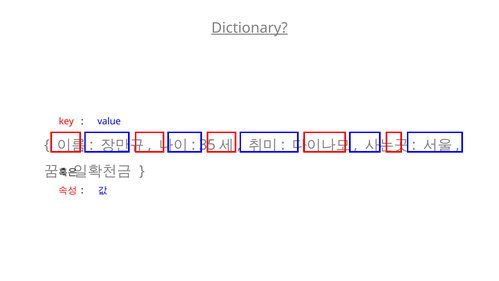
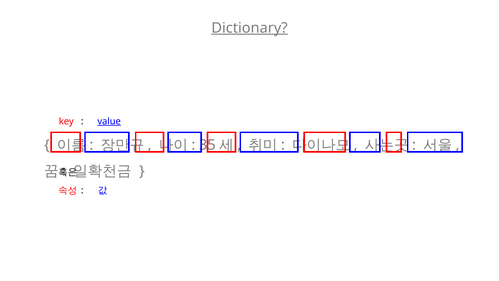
value underline: none -> present (109, 121)
